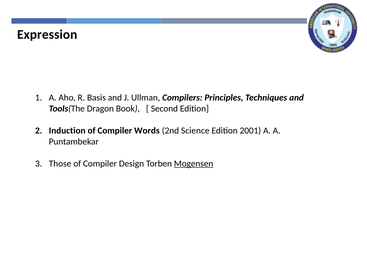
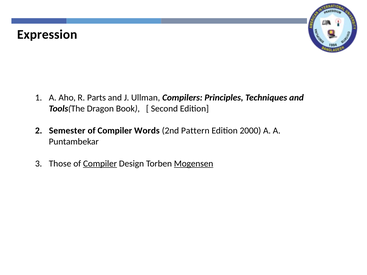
Basis: Basis -> Parts (96, 98)
Induction: Induction -> Semester (67, 131)
Science: Science -> Pattern (195, 131)
2001: 2001 -> 2000 (250, 131)
Compiler underline: none -> present (100, 164)
